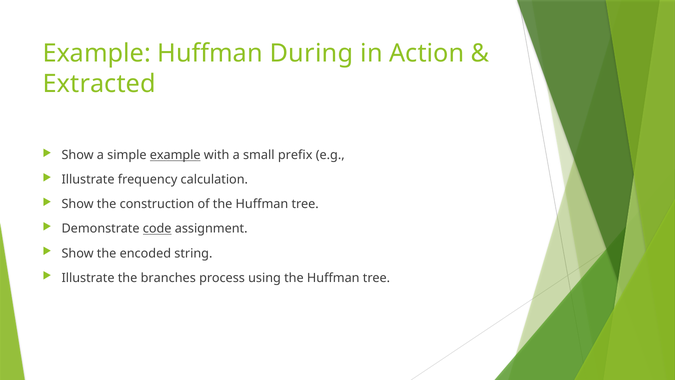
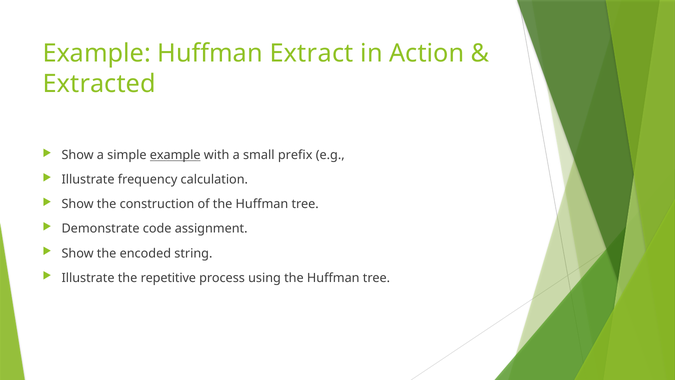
During: During -> Extract (312, 53)
code underline: present -> none (157, 229)
branches: branches -> repetitive (168, 278)
